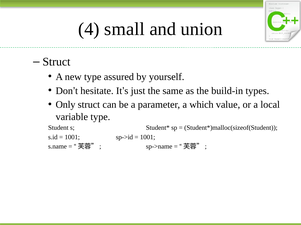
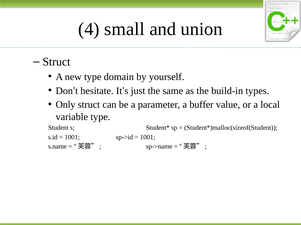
assured: assured -> domain (119, 77)
which: which -> buffer (202, 105)
